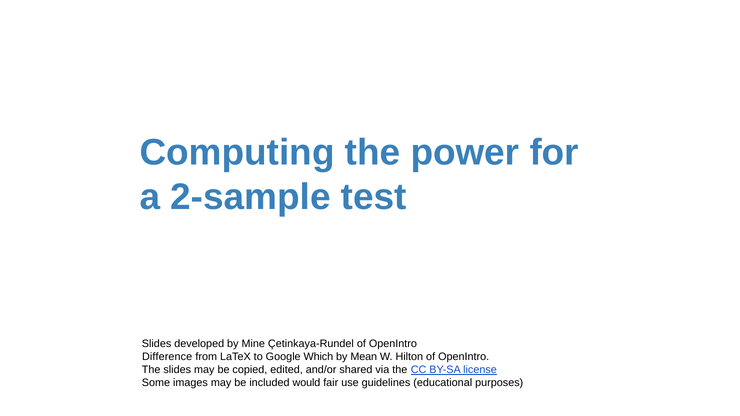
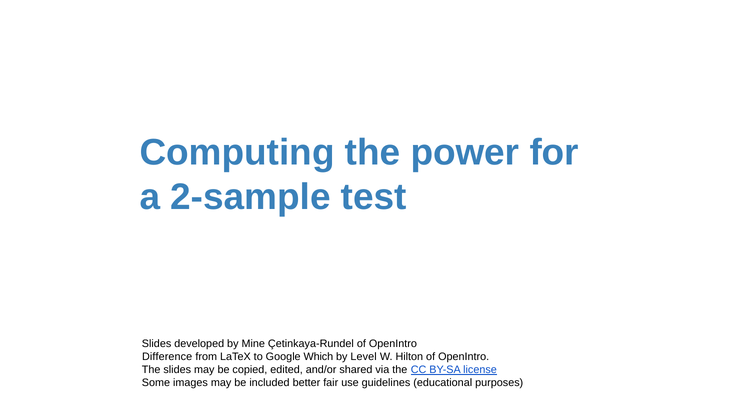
Mean: Mean -> Level (364, 357)
would: would -> better (306, 383)
